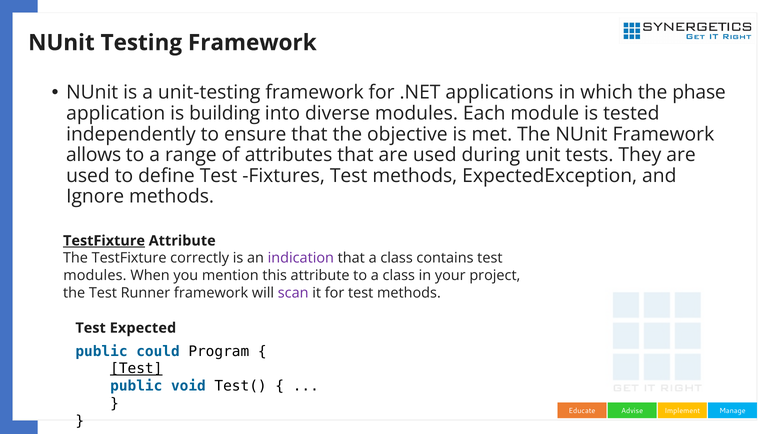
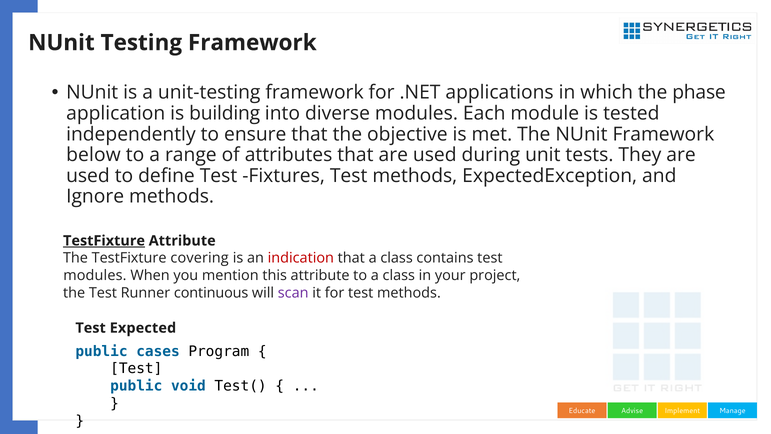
allows: allows -> below (93, 155)
correctly: correctly -> covering (200, 258)
indication colour: purple -> red (301, 258)
Runner framework: framework -> continuous (211, 293)
could: could -> cases (158, 351)
Test underline: present -> none (136, 368)
